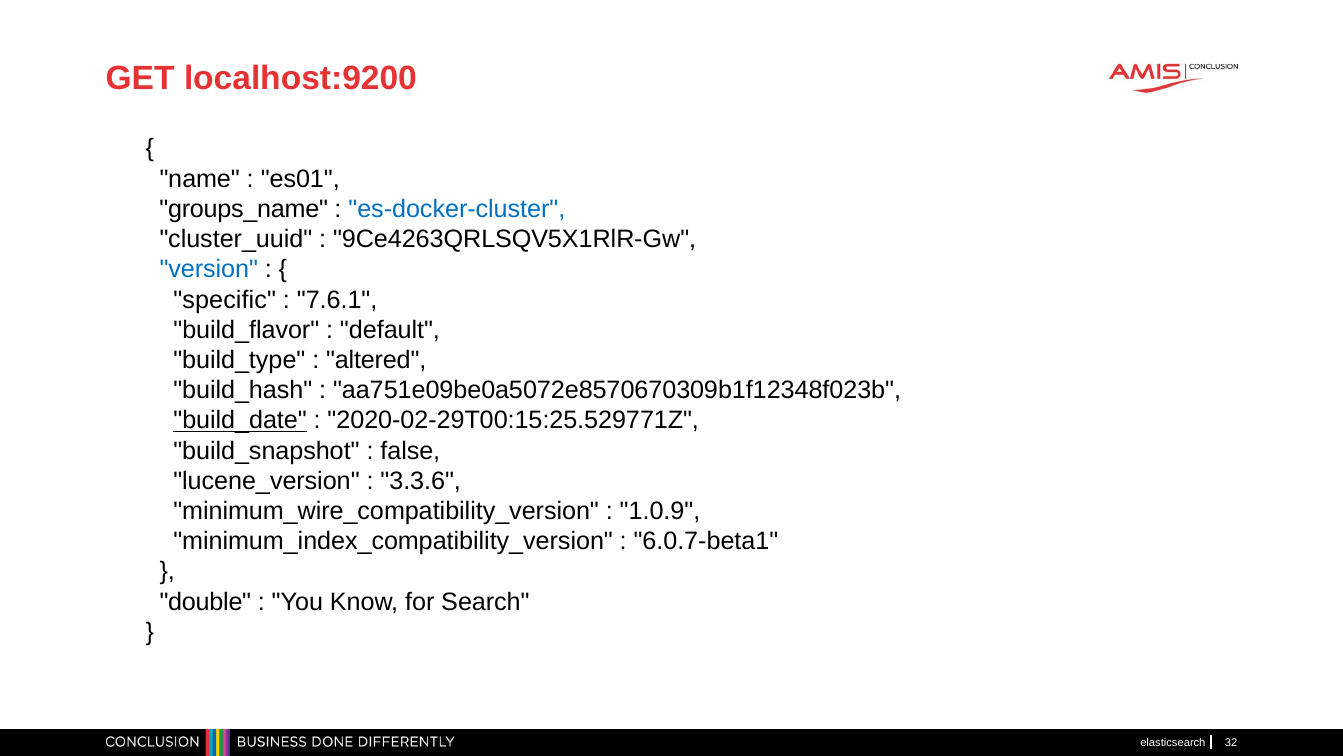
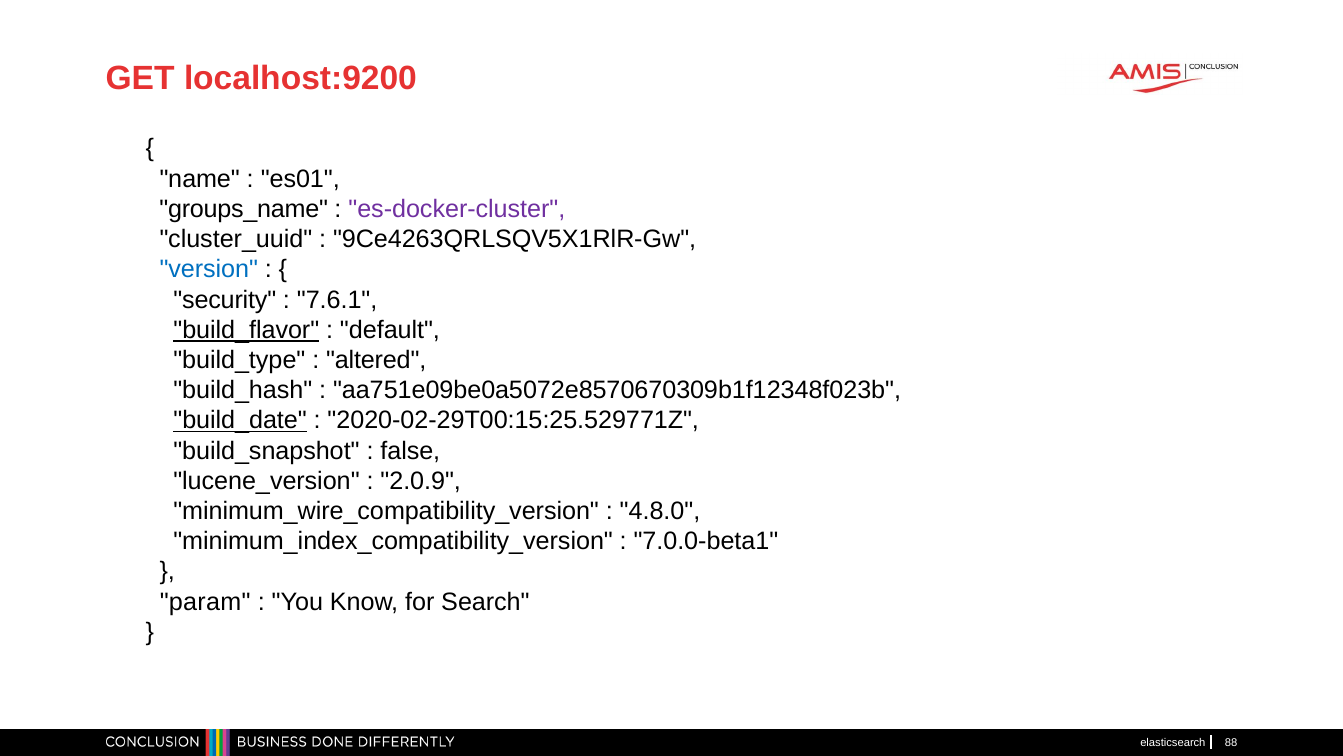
es-docker-cluster colour: blue -> purple (457, 209)
specific: specific -> security (225, 300)
build_flavor underline: none -> present (246, 330)
3.3.6: 3.3.6 -> 2.0.9 (421, 481)
1.0.9: 1.0.9 -> 4.8.0 (660, 511)
6.0.7-beta1: 6.0.7-beta1 -> 7.0.0-beta1 (706, 541)
double: double -> param (205, 601)
32: 32 -> 88 (1231, 742)
